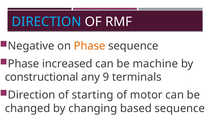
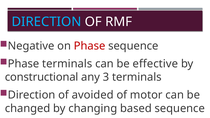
Phase colour: orange -> red (90, 46)
Phase increased: increased -> terminals (67, 64)
machine: machine -> effective (155, 64)
9: 9 -> 3 (106, 77)
starting: starting -> avoided (93, 95)
